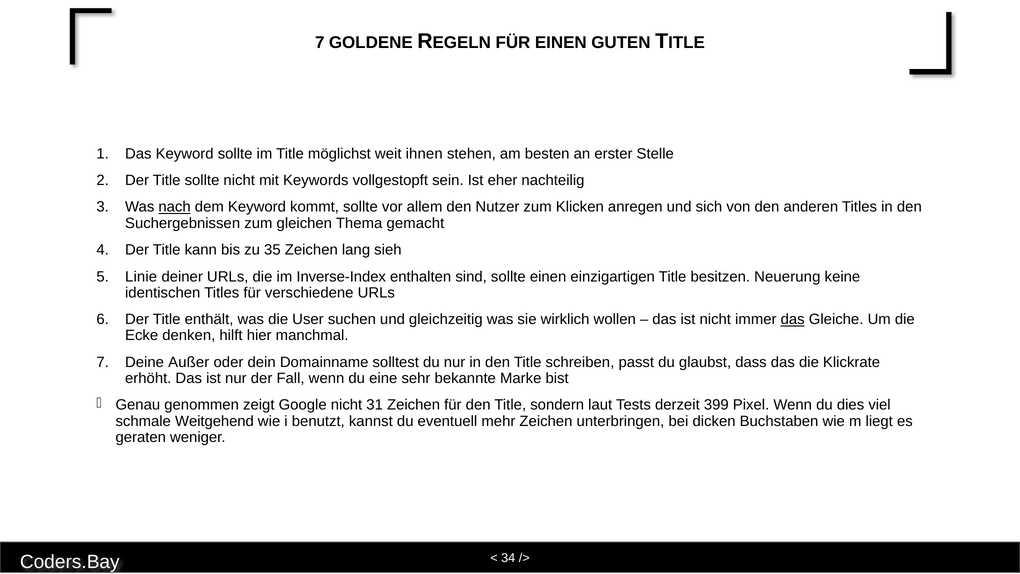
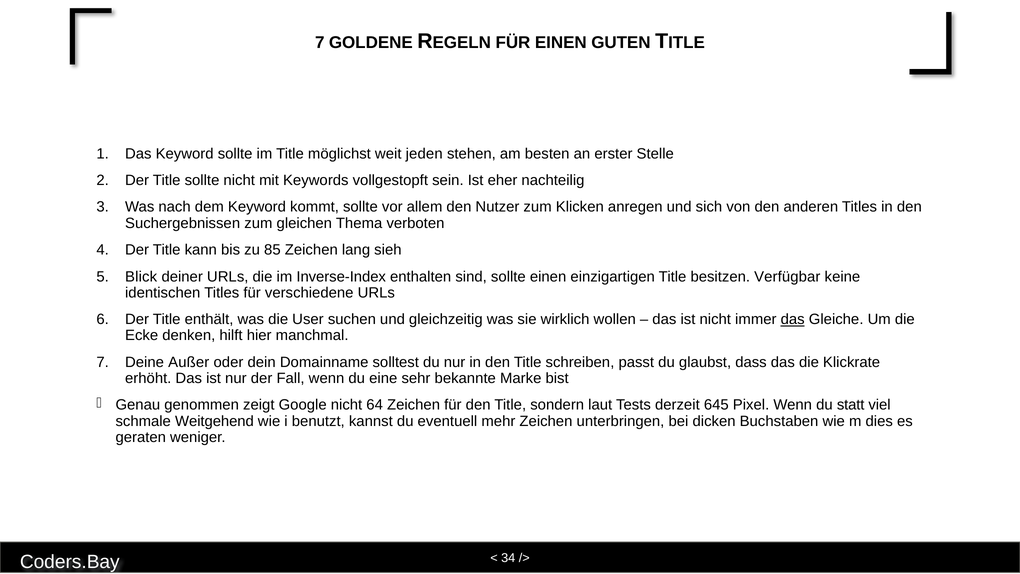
ihnen: ihnen -> jeden (424, 154)
nach underline: present -> none (175, 207)
gemacht: gemacht -> verboten (415, 223)
35: 35 -> 85 (272, 250)
Linie: Linie -> Blick (141, 276)
Neuerung: Neuerung -> Verfügbar (787, 276)
31: 31 -> 64 (375, 405)
399: 399 -> 645 (716, 405)
dies: dies -> statt (851, 405)
liegt: liegt -> dies (879, 421)
